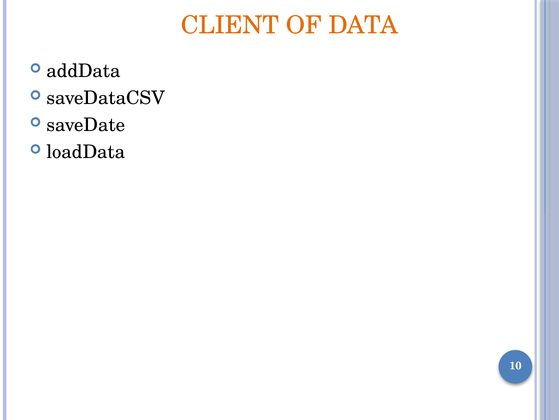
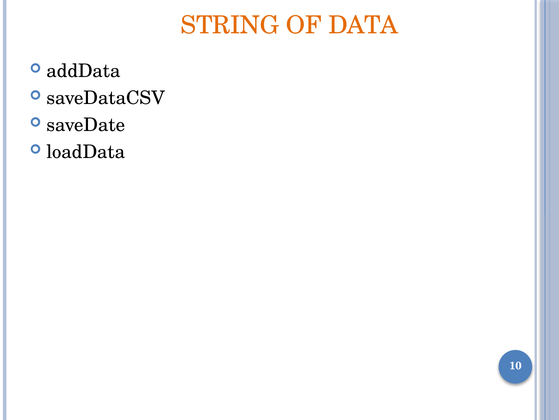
CLIENT: CLIENT -> STRING (230, 25)
